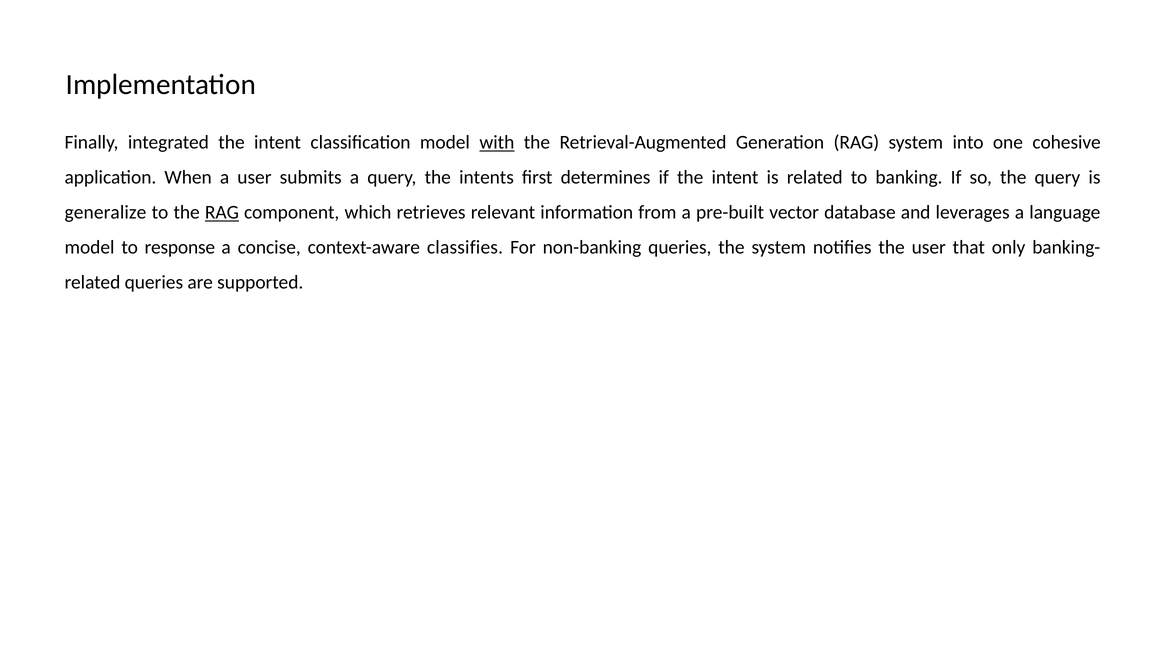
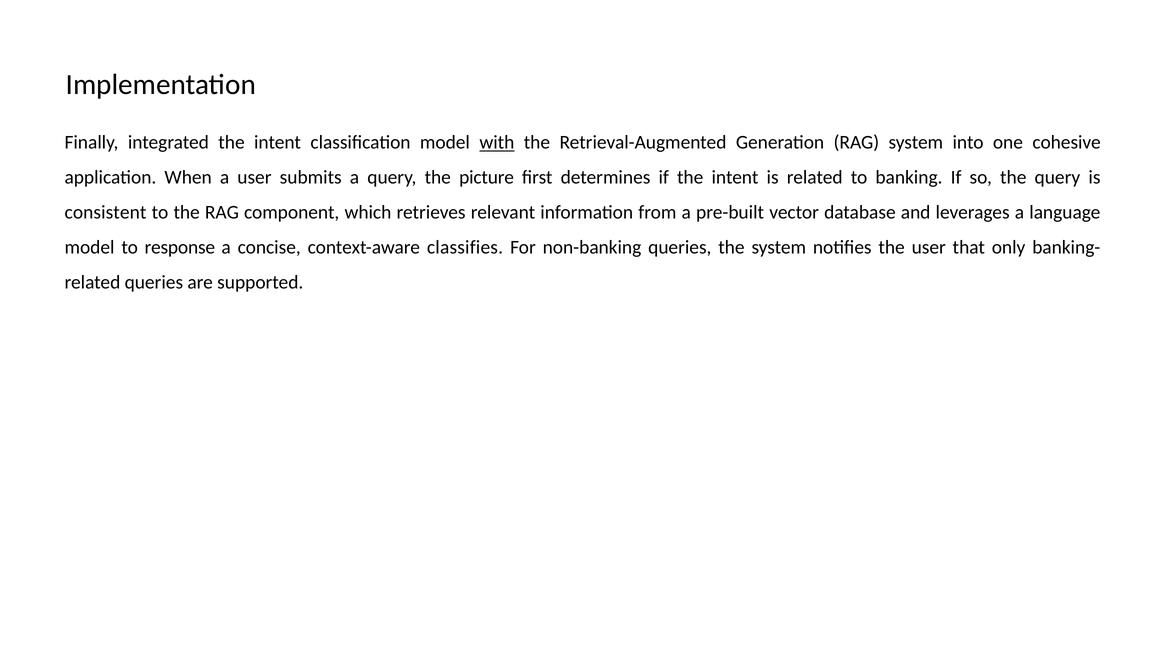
intents: intents -> picture (487, 177)
generalize: generalize -> consistent (106, 212)
RAG underline: present -> none (222, 212)
